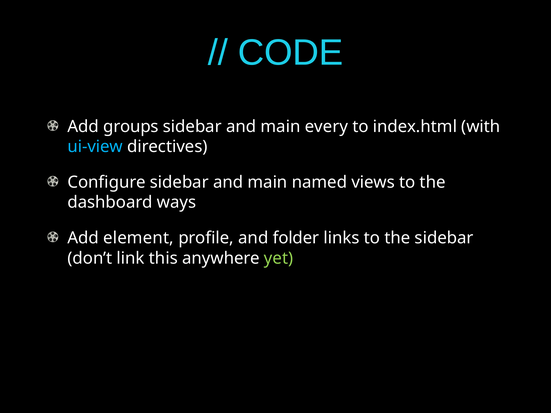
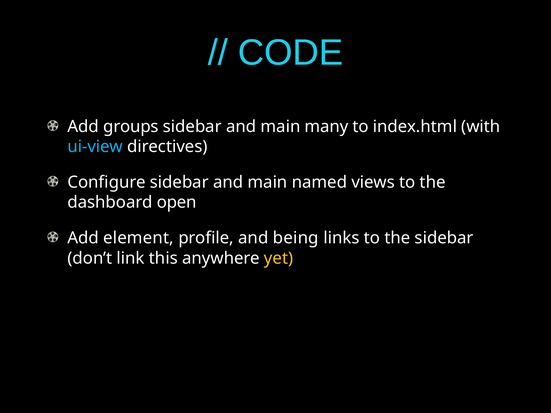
every: every -> many (326, 127)
ways: ways -> open (177, 203)
folder: folder -> being (296, 238)
yet colour: light green -> yellow (279, 258)
